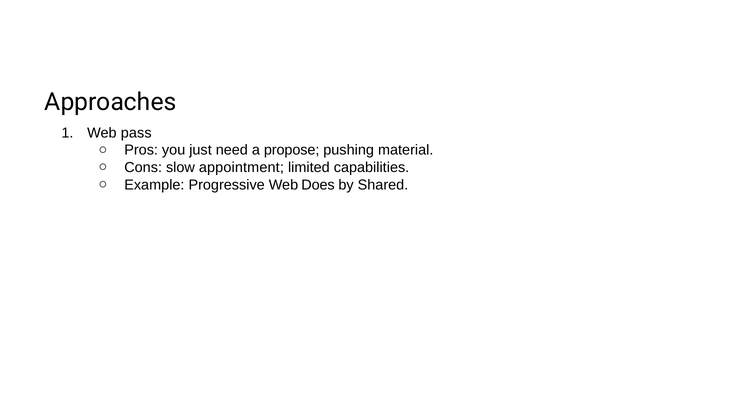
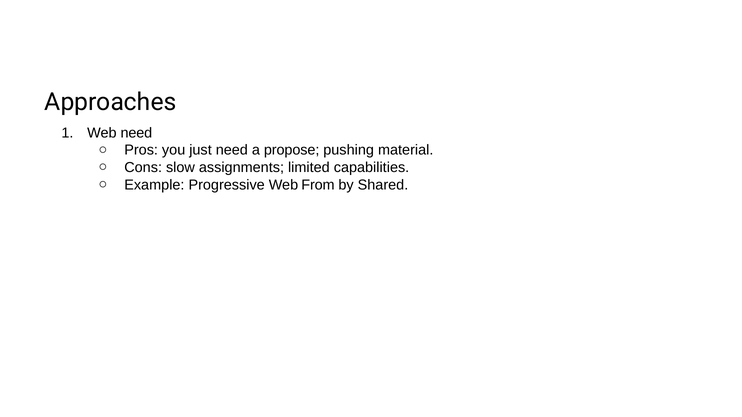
Web pass: pass -> need (136, 133)
appointment: appointment -> assignments (241, 168)
Does: Does -> From (318, 185)
